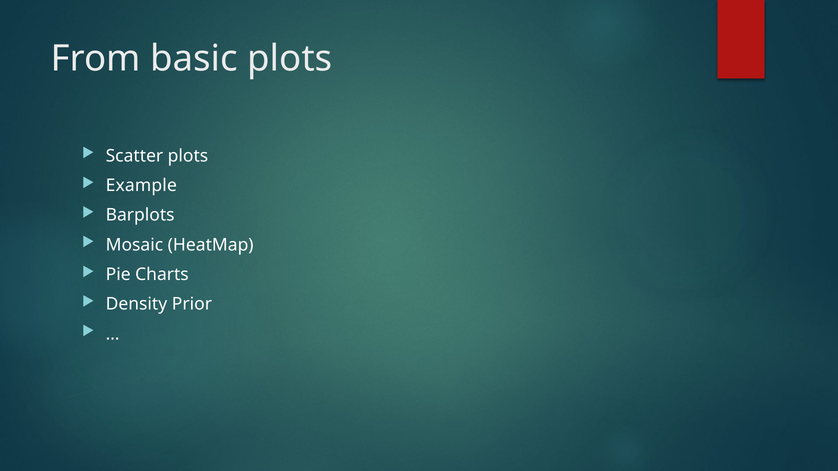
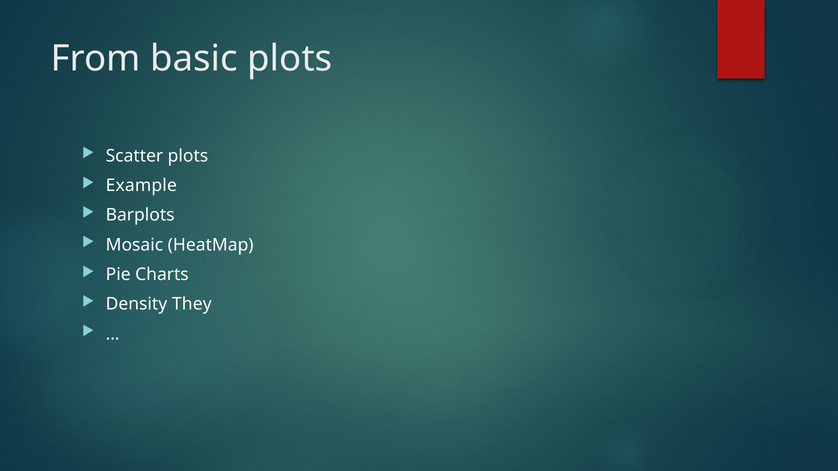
Prior: Prior -> They (192, 304)
